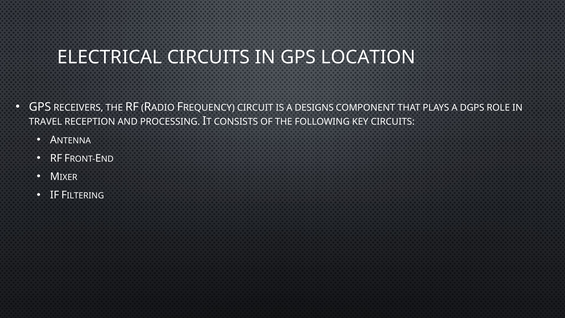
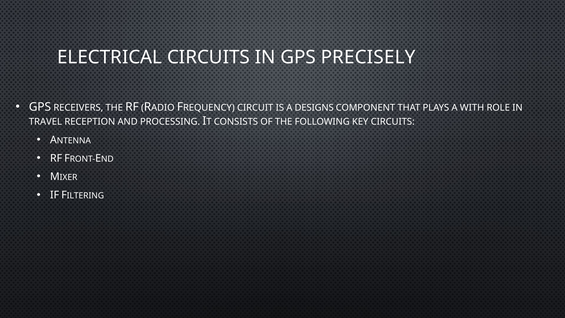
LOCATION: LOCATION -> PRECISELY (368, 57)
DGPS: DGPS -> WITH (472, 108)
